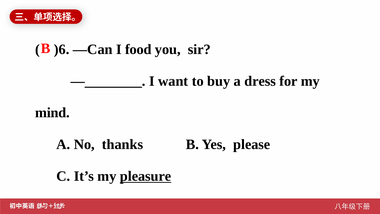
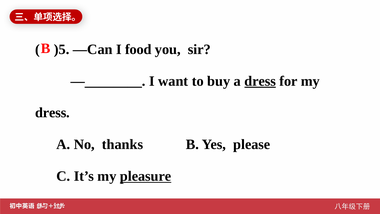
)6: )6 -> )5 (62, 49)
dress underline: none -> present (260, 81)
mind: mind -> dress (52, 113)
